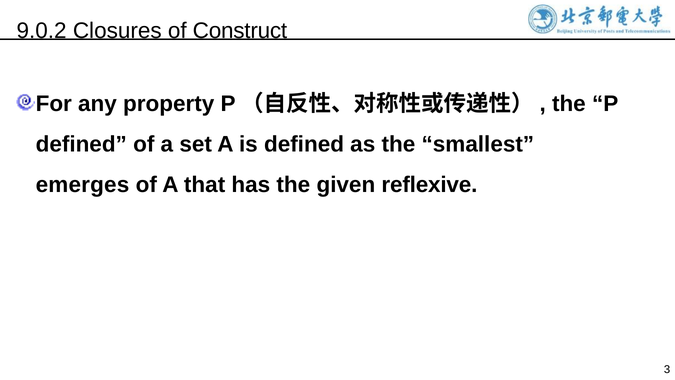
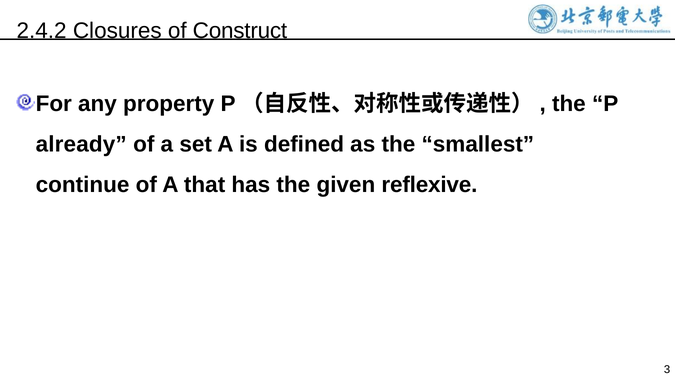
9.0.2: 9.0.2 -> 2.4.2 (42, 31)
defined: defined -> already (81, 144)
emerges: emerges -> continue (83, 185)
